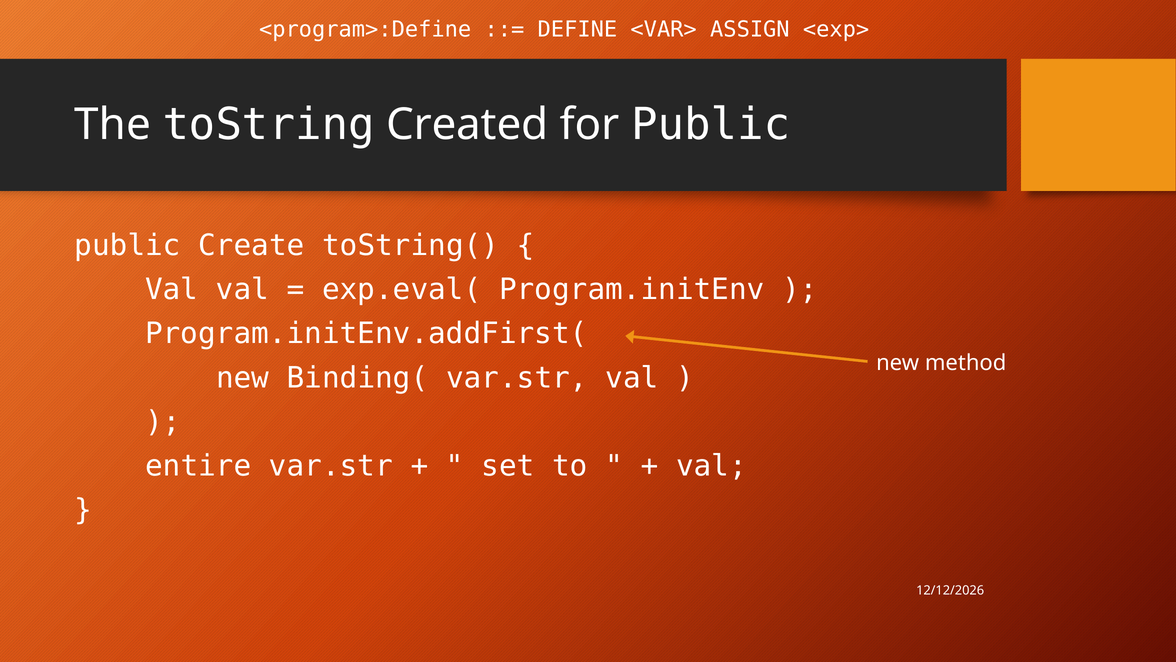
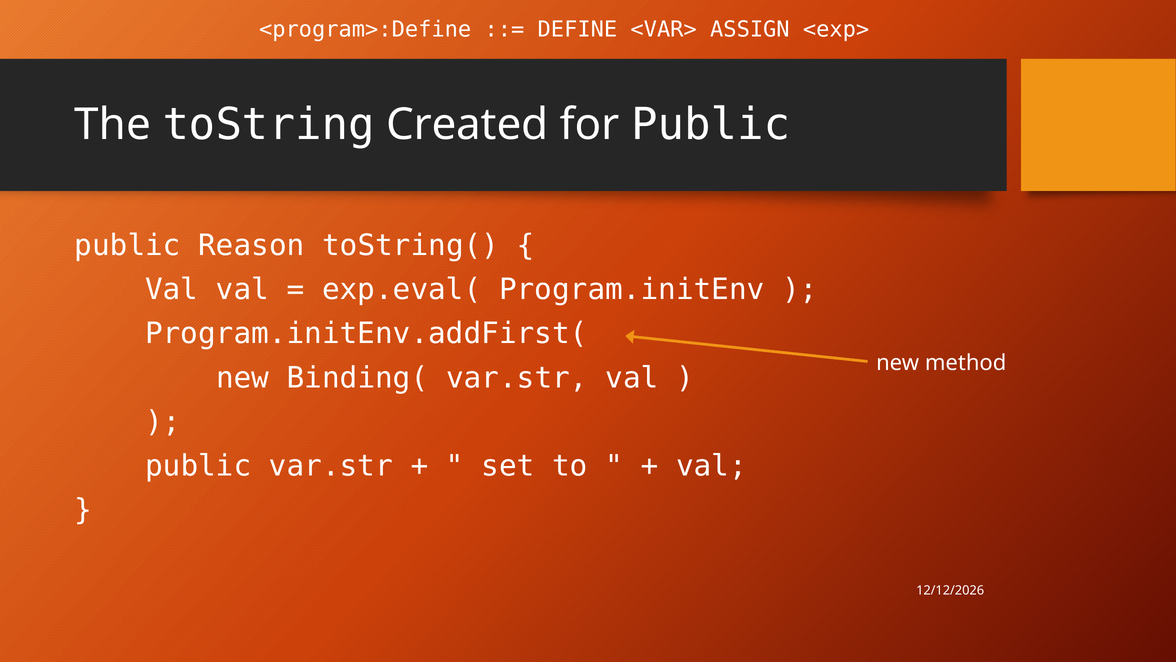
Create: Create -> Reason (251, 246)
entire: entire -> public (198, 465)
